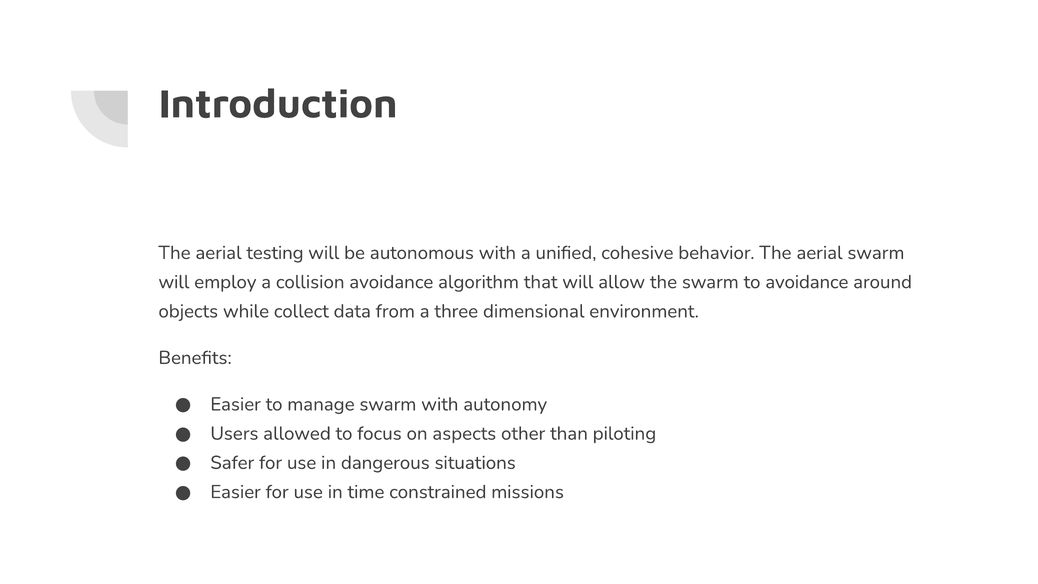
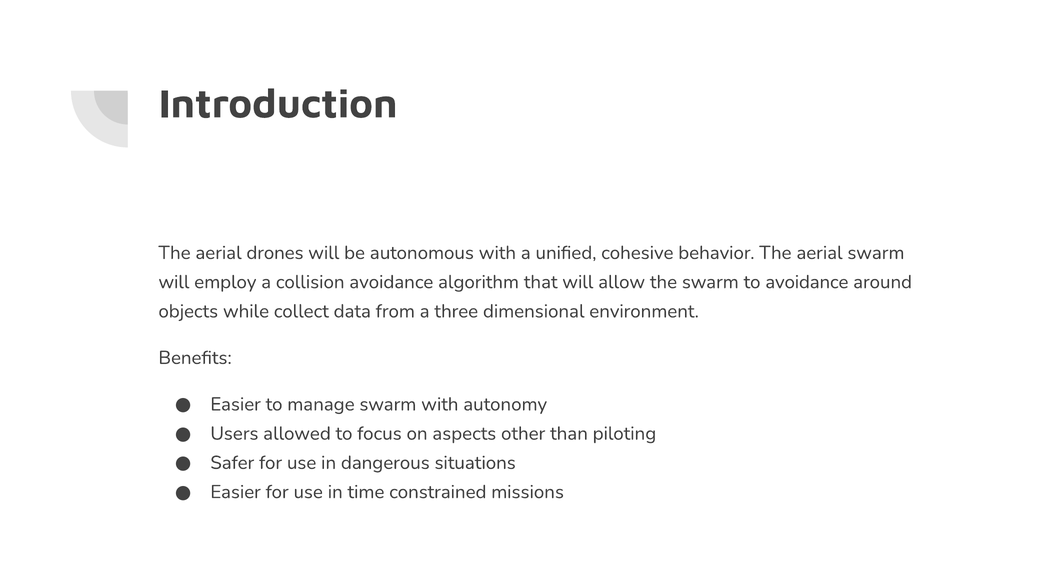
testing: testing -> drones (275, 253)
